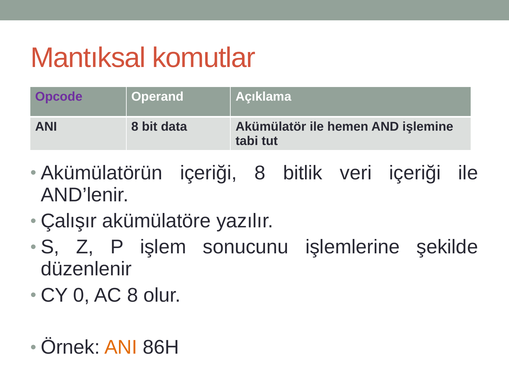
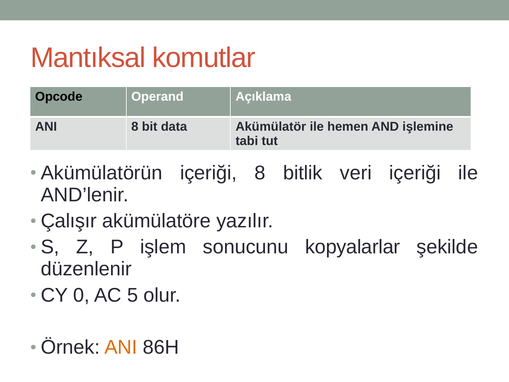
Opcode colour: purple -> black (59, 97)
işlemlerine: işlemlerine -> kopyalarlar (353, 247)
AC 8: 8 -> 5 (133, 295)
